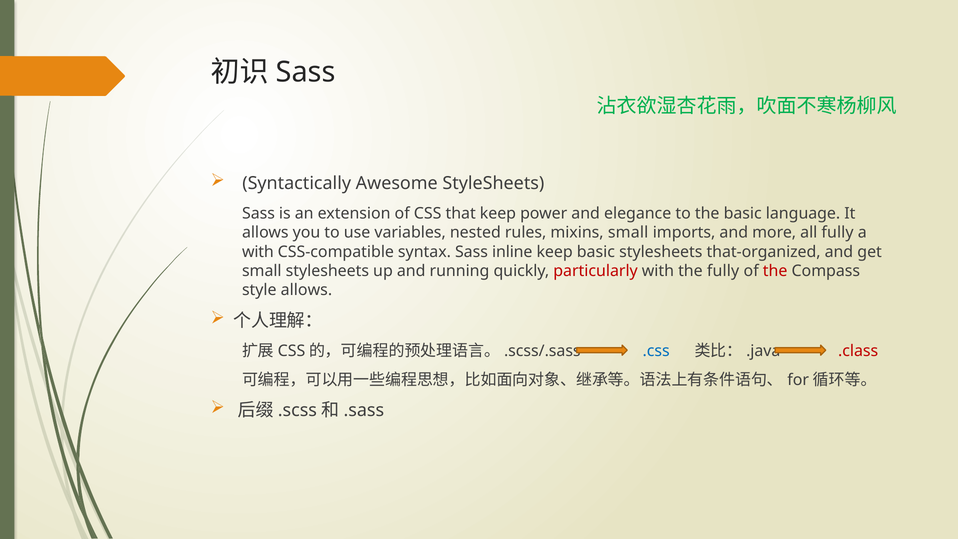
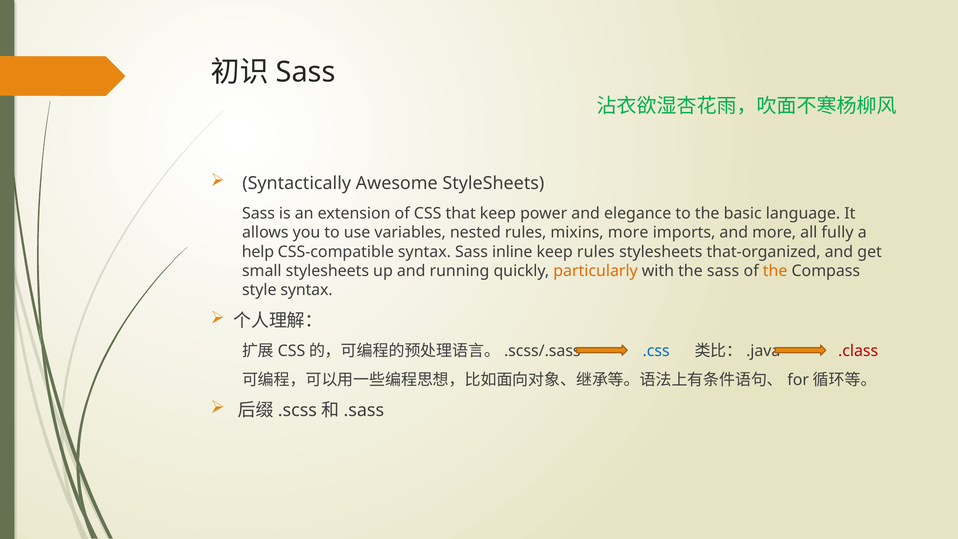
mixins small: small -> more (628, 233)
with: with -> help (258, 252)
keep basic: basic -> rules (596, 252)
particularly colour: red -> orange (596, 271)
the fully: fully -> sass (723, 271)
the colour: red -> orange (775, 271)
style allows: allows -> syntax (307, 290)
